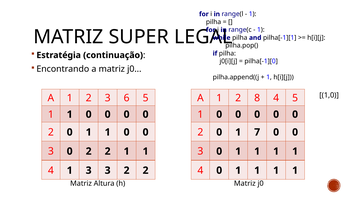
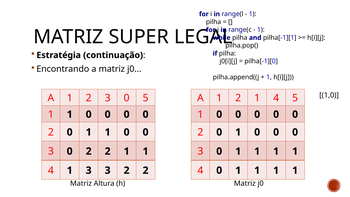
2 3 6: 6 -> 0 (127, 98)
1 2 8: 8 -> 1 (257, 98)
0 1 7: 7 -> 0 (257, 132)
